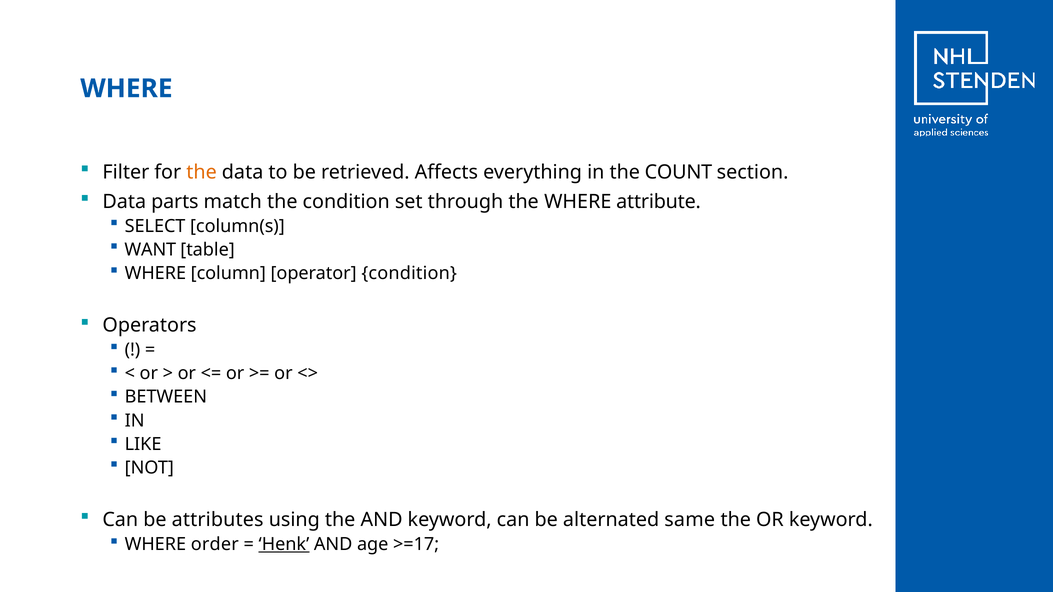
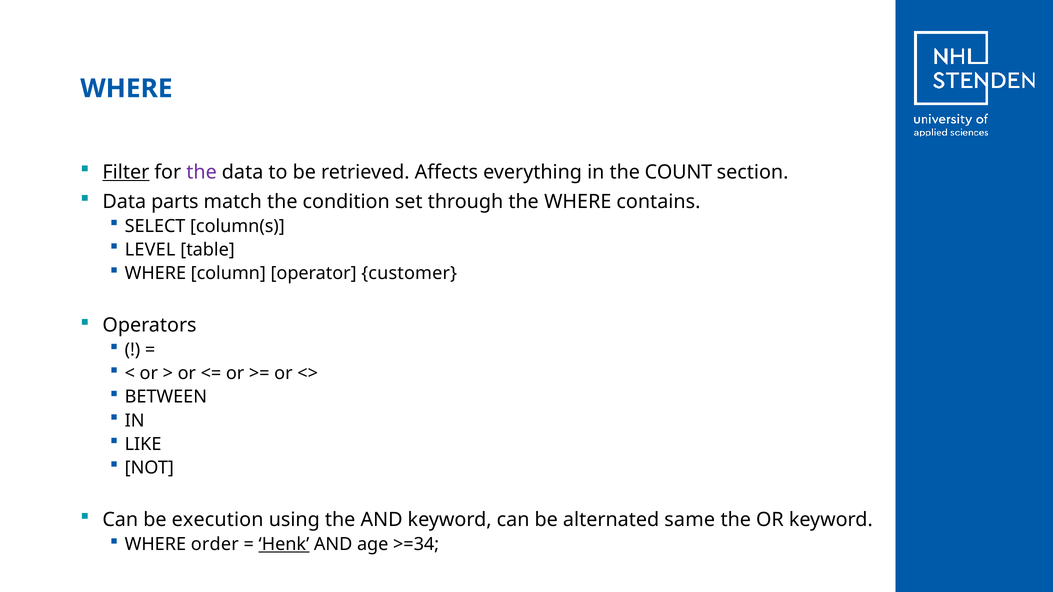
Filter underline: none -> present (126, 172)
the colour: orange -> purple (202, 172)
attribute: attribute -> contains (658, 202)
WANT: WANT -> LEVEL (150, 250)
operator condition: condition -> customer (409, 273)
attributes: attributes -> execution (218, 520)
>=17: >=17 -> >=34 (416, 545)
